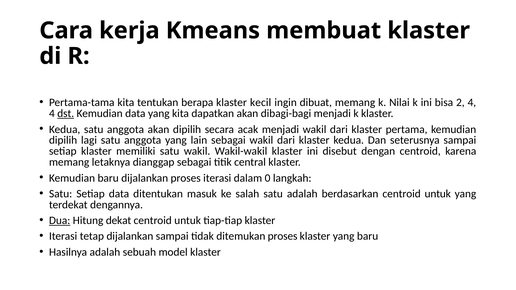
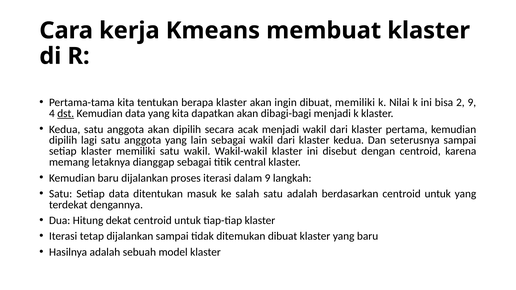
klaster kecil: kecil -> akan (261, 103)
dibuat memang: memang -> memiliki (355, 103)
2 4: 4 -> 9 (472, 103)
dalam 0: 0 -> 9 (268, 178)
Dua underline: present -> none (60, 221)
ditemukan proses: proses -> dibuat (283, 236)
